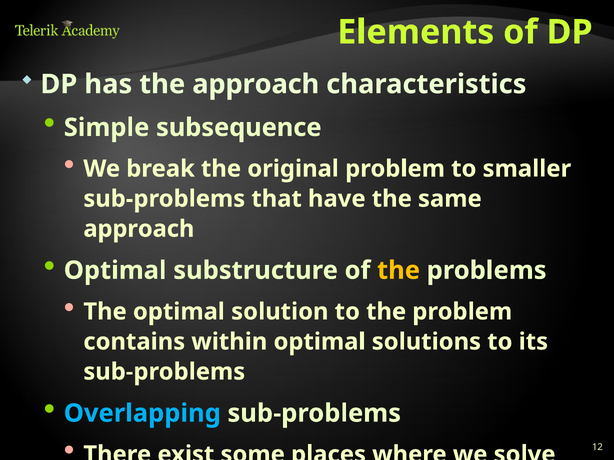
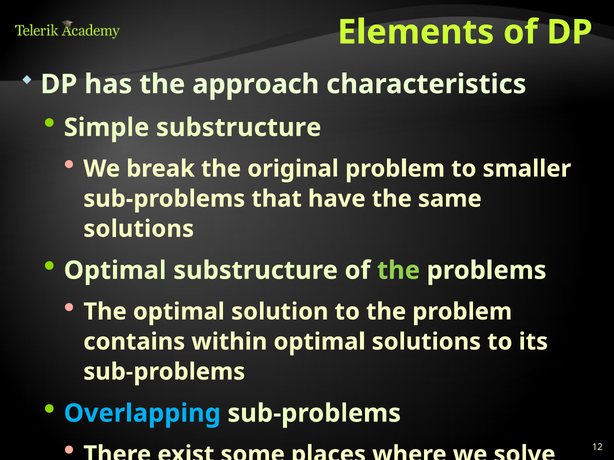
Simple subsequence: subsequence -> substructure (239, 128)
approach: approach -> solutions (139, 229)
the colour: yellow -> light green (399, 271)
